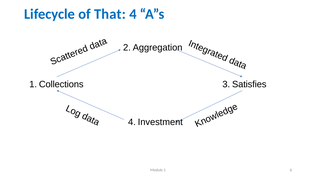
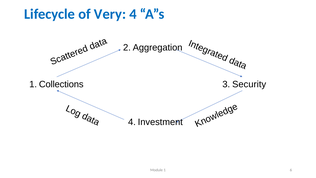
That: That -> Very (110, 14)
Satisfies: Satisfies -> Security (249, 84)
